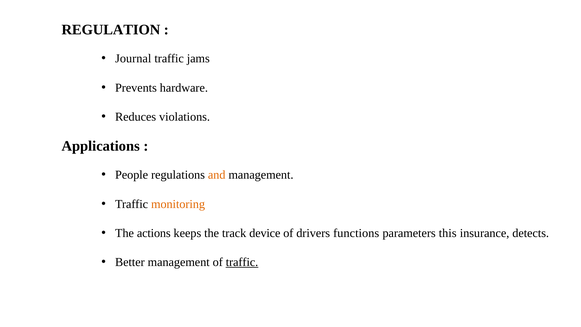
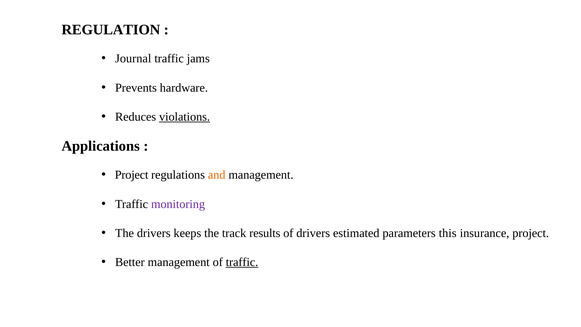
violations underline: none -> present (185, 117)
People: People -> Project (132, 175)
monitoring colour: orange -> purple (178, 204)
The actions: actions -> drivers (154, 233)
device: device -> results (265, 233)
functions: functions -> estimated (356, 233)
insurance detects: detects -> project (531, 233)
